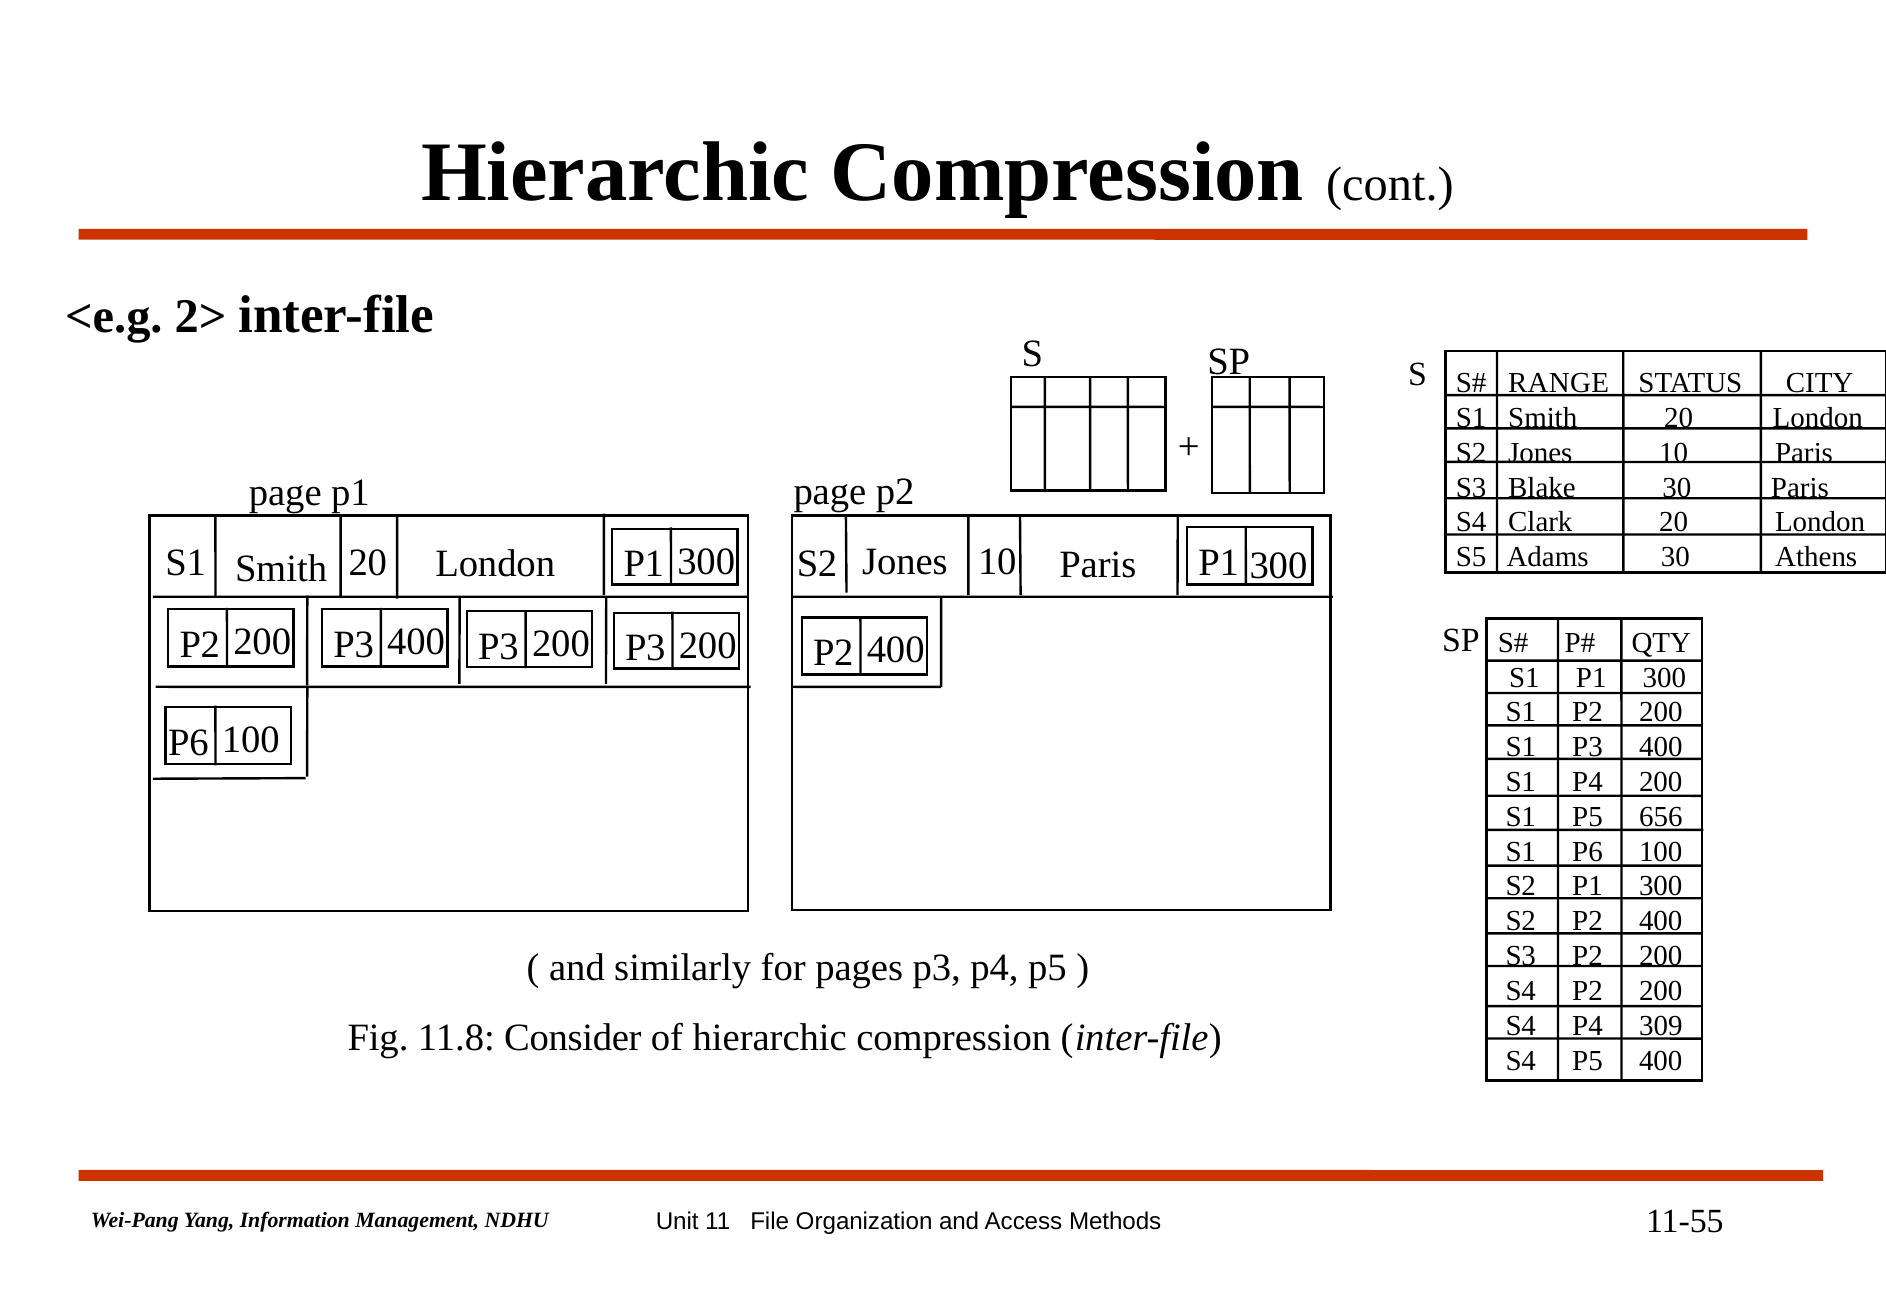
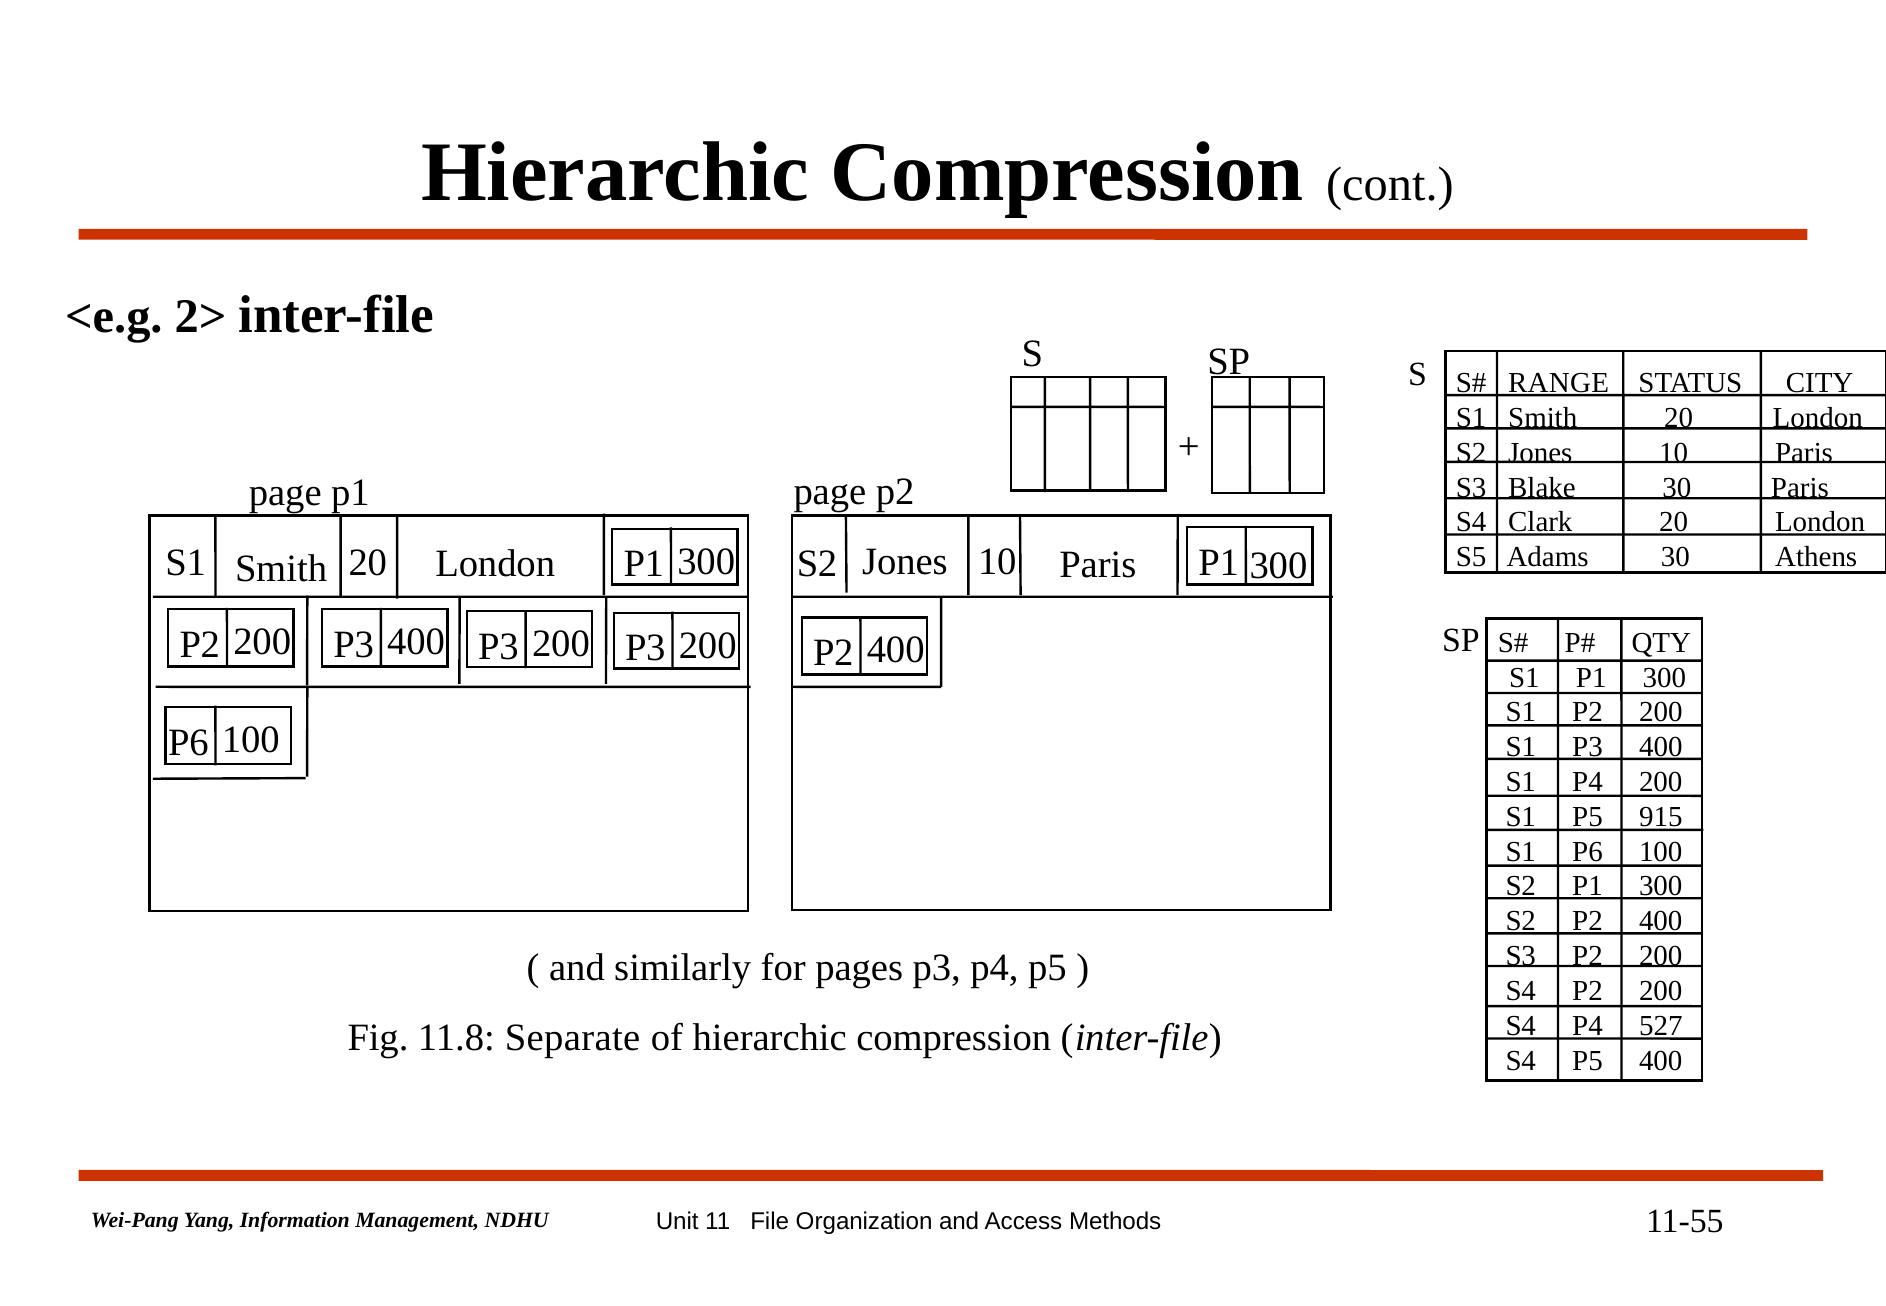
656: 656 -> 915 (1661, 817)
309: 309 -> 527 (1661, 1025)
Consider: Consider -> Separate (573, 1037)
